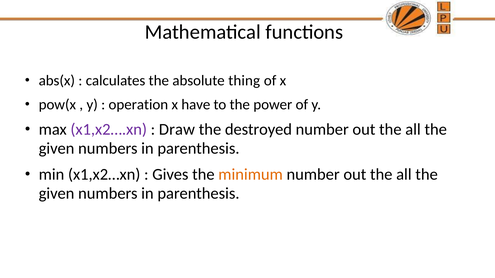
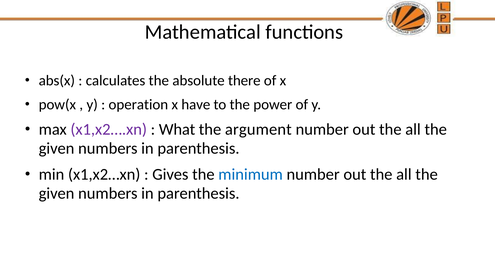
thing: thing -> there (244, 81)
Draw: Draw -> What (177, 130)
destroyed: destroyed -> argument (258, 130)
minimum colour: orange -> blue (251, 175)
